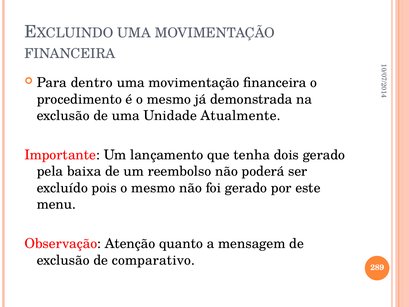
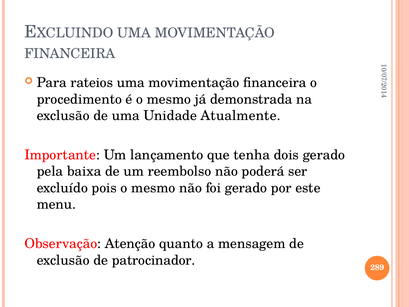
dentro: dentro -> rateios (92, 83)
comparativo: comparativo -> patrocinador (154, 260)
